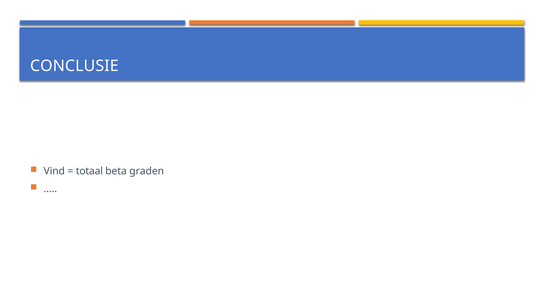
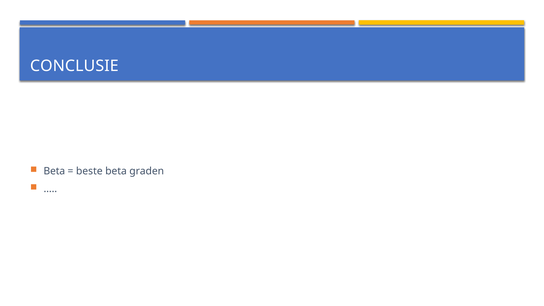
Vind: Vind -> Beta (54, 171)
totaal: totaal -> beste (89, 171)
